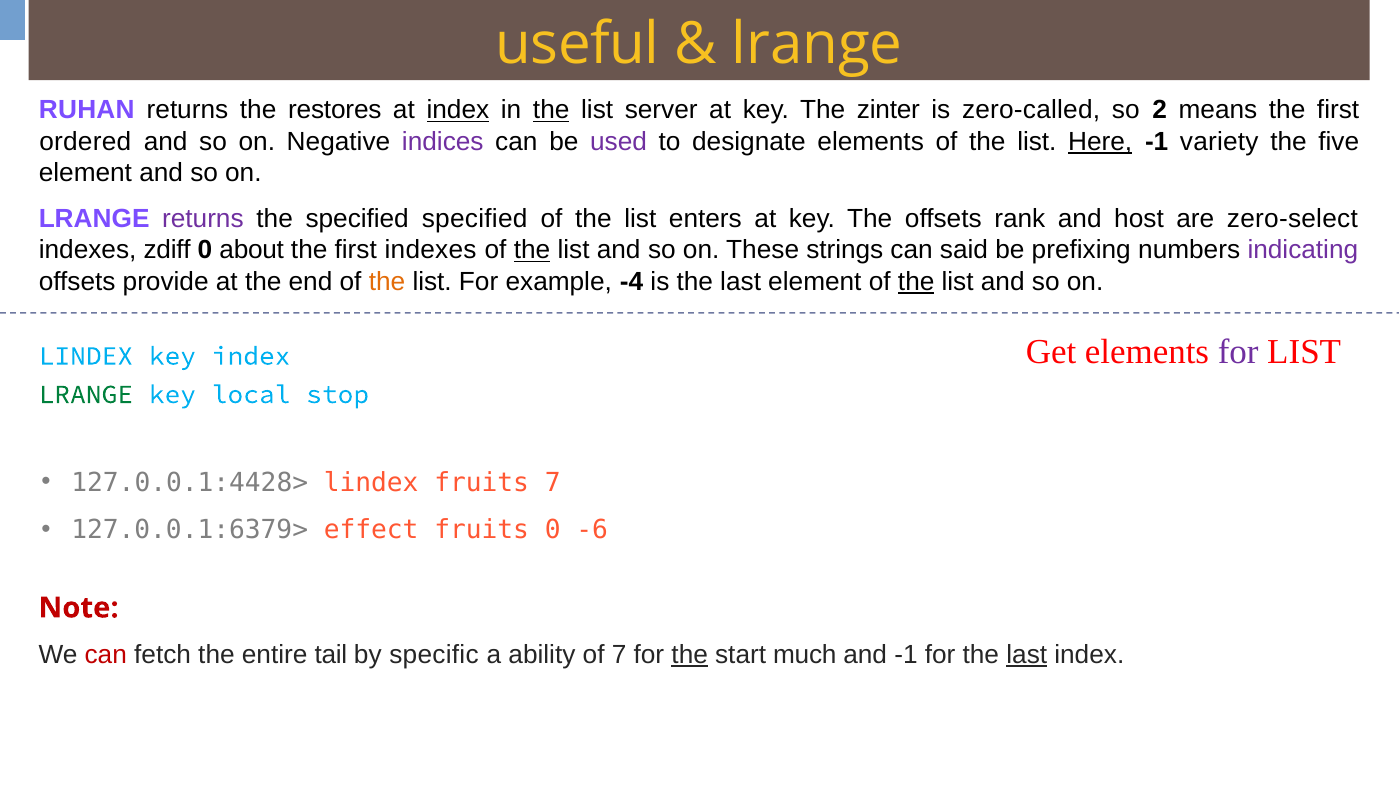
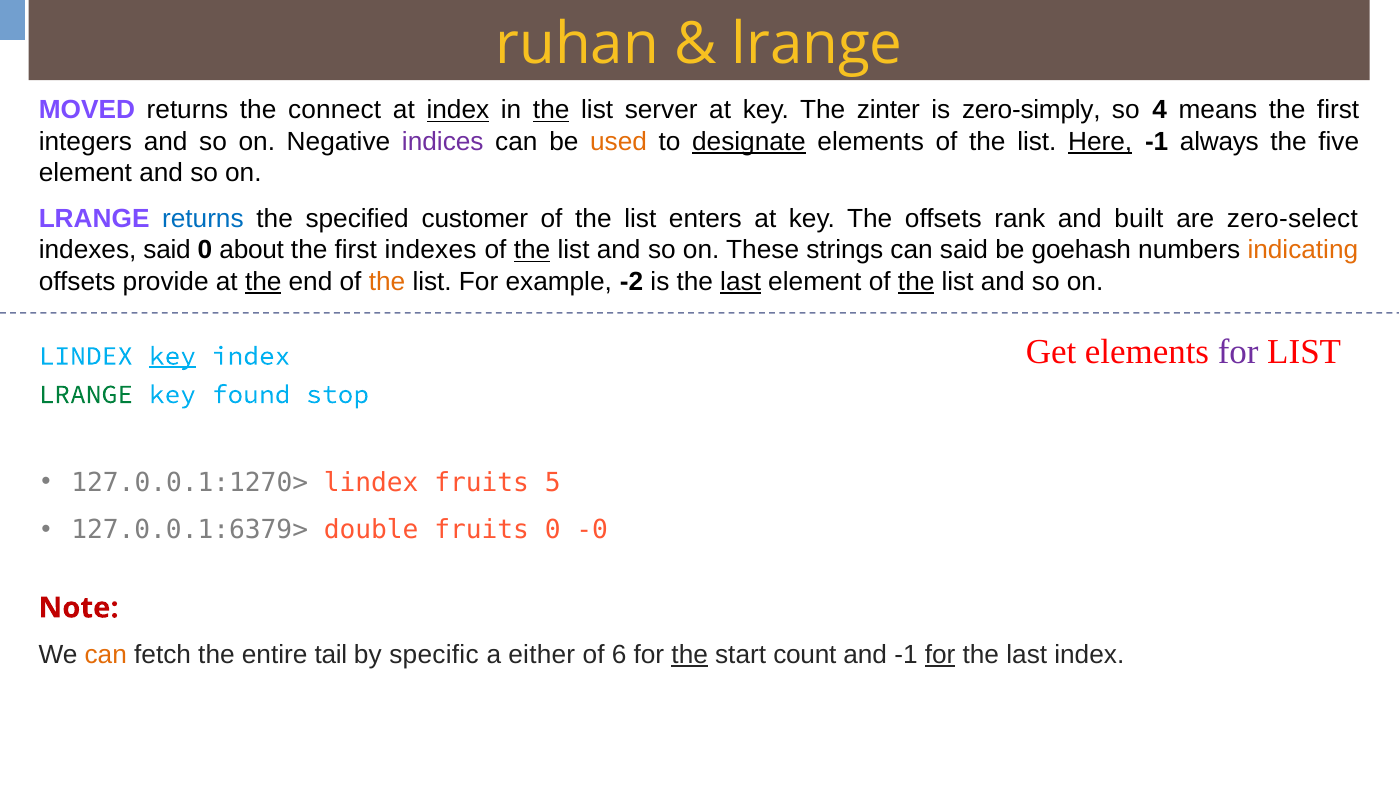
useful: useful -> ruhan (577, 44)
RUHAN: RUHAN -> MOVED (87, 110)
restores: restores -> connect (335, 110)
zero-called: zero-called -> zero-simply (1031, 110)
2: 2 -> 4 (1160, 110)
ordered: ordered -> integers (85, 142)
used colour: purple -> orange (618, 142)
designate underline: none -> present (749, 142)
variety: variety -> always (1219, 142)
returns colour: purple -> blue (203, 219)
specified specified: specified -> customer (475, 219)
host: host -> built (1139, 219)
indexes zdiff: zdiff -> said (167, 250)
prefixing: prefixing -> goehash (1081, 250)
indicating colour: purple -> orange (1303, 250)
the underline: none -> present (263, 281)
-4: -4 -> -2 (632, 281)
last underline: none -> present (741, 281)
key underline: none -> present (172, 356)
local: local -> found (251, 394)
127.0.0.1:4428>: 127.0.0.1:4428> -> 127.0.0.1:1270> (190, 483)
fruits 7: 7 -> 5 (553, 483)
effect: effect -> double (371, 530)
-6: -6 -> -0 (592, 530)
can colour: red -> orange (106, 655)
ability: ability -> either (542, 655)
of 7: 7 -> 6 (619, 655)
much: much -> count (805, 655)
for underline: none -> present (940, 655)
last underline: present -> none (1027, 655)
